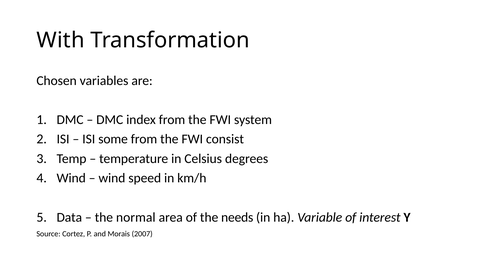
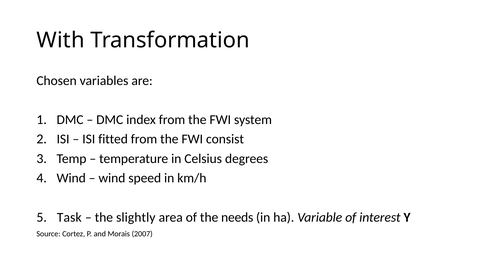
some: some -> fitted (113, 139)
Data: Data -> Task (69, 217)
normal: normal -> slightly (136, 217)
